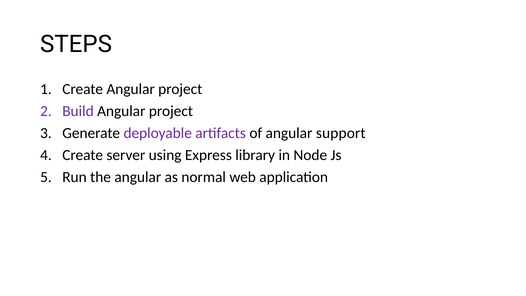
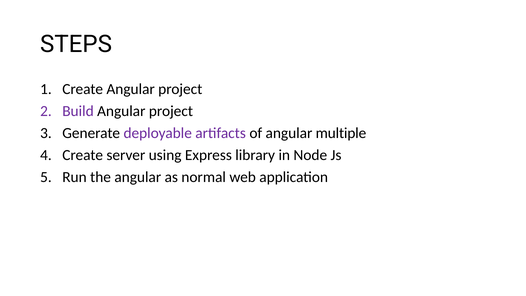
support: support -> multiple (341, 133)
